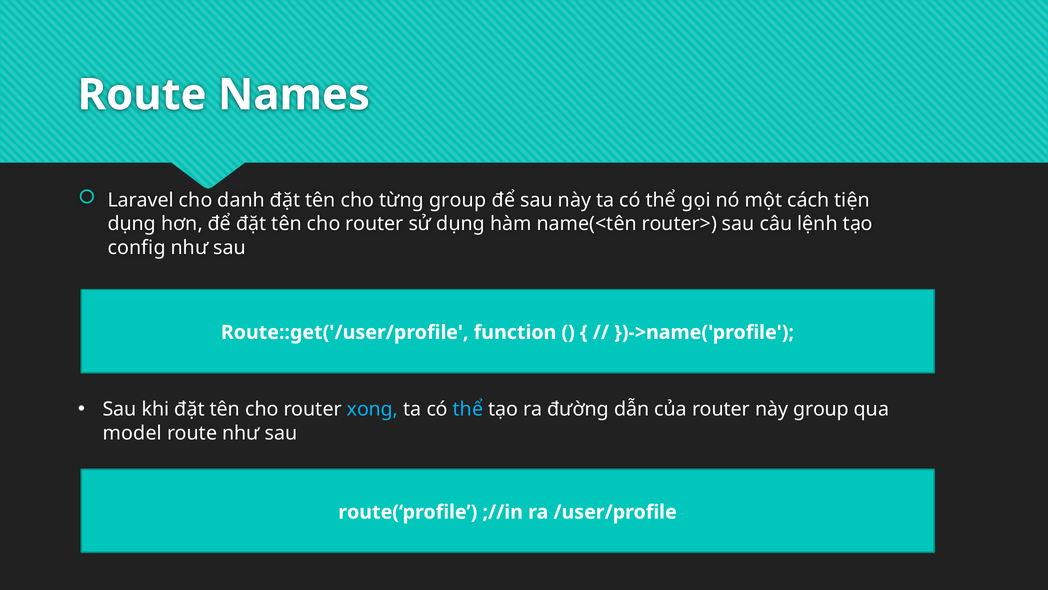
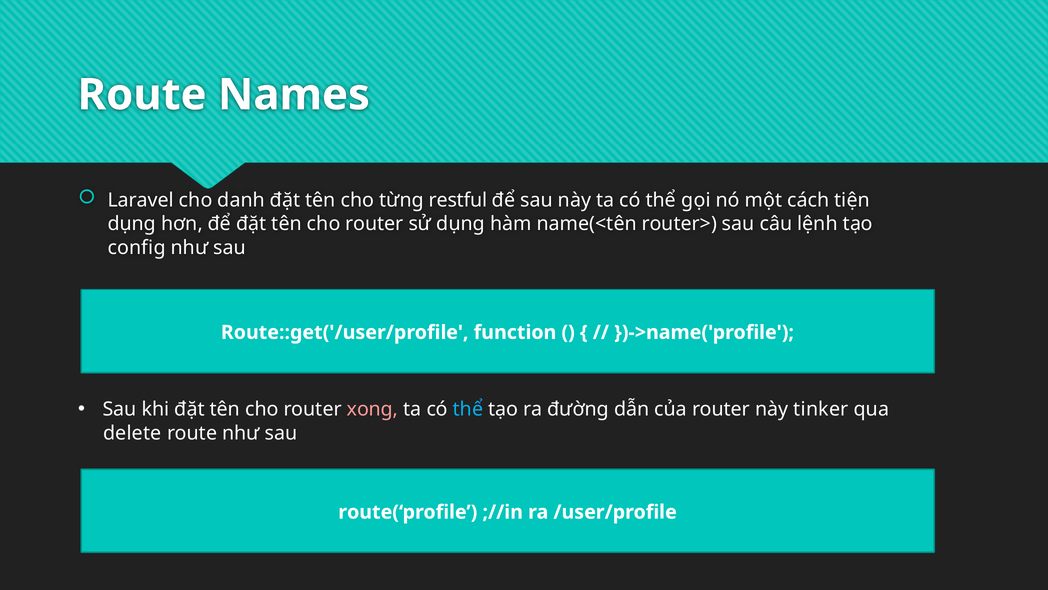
từng group: group -> restful (458, 200)
xong colour: light blue -> pink (373, 409)
này group: group -> tinker (821, 409)
model: model -> delete (132, 433)
